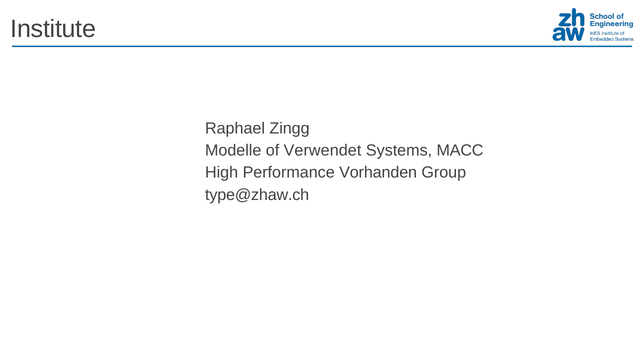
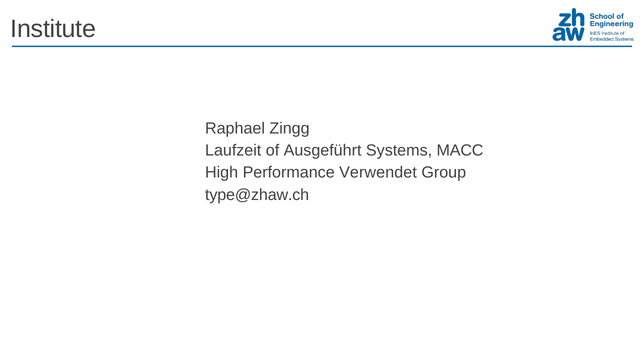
Modelle: Modelle -> Laufzeit (233, 151)
Verwendet: Verwendet -> Ausgeführt (323, 151)
Vorhanden: Vorhanden -> Verwendet (378, 173)
